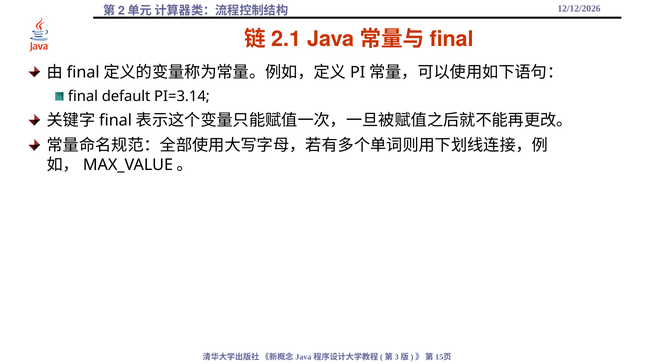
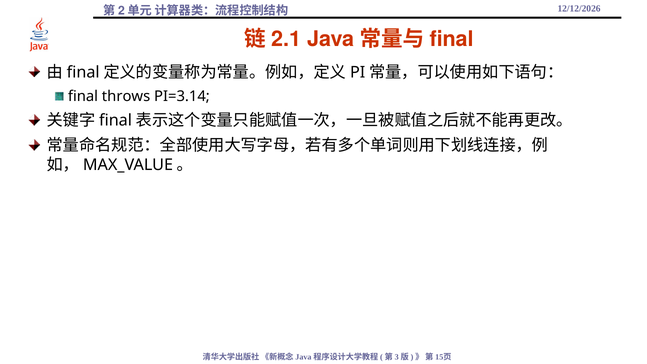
default: default -> throws (126, 96)
